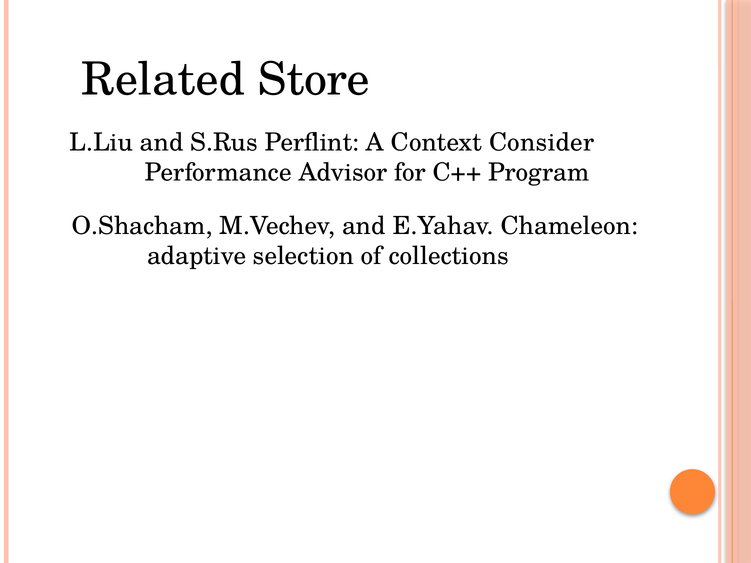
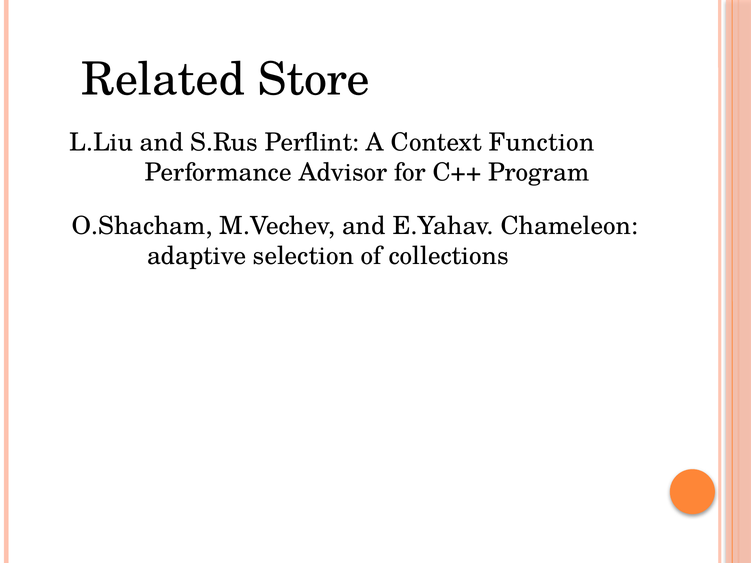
Consider: Consider -> Function (542, 142)
